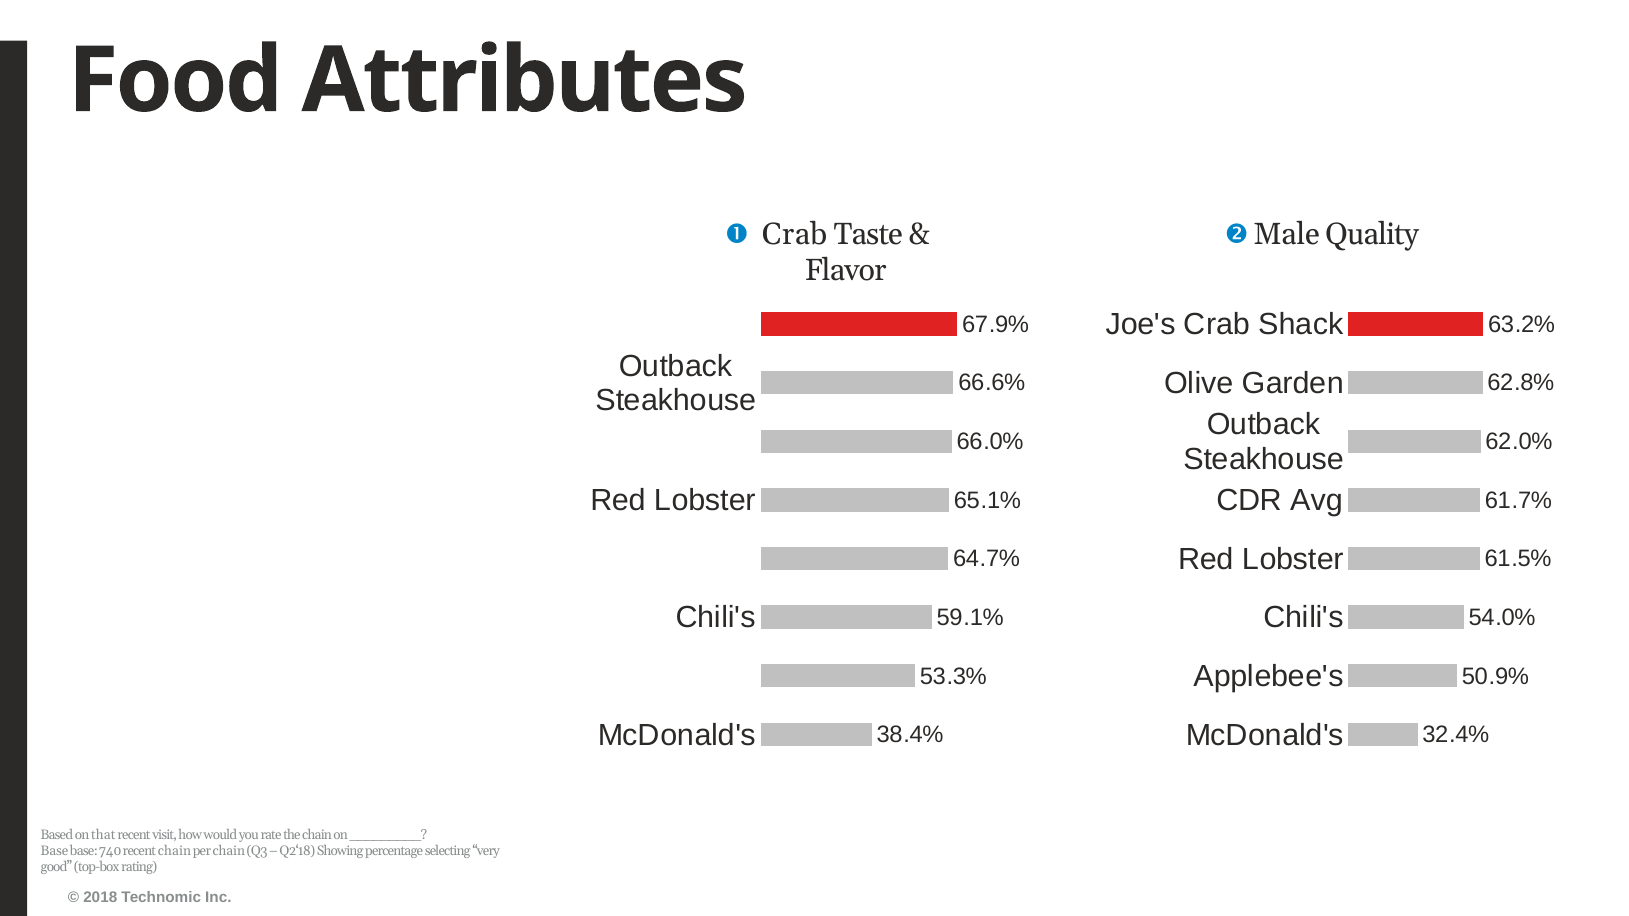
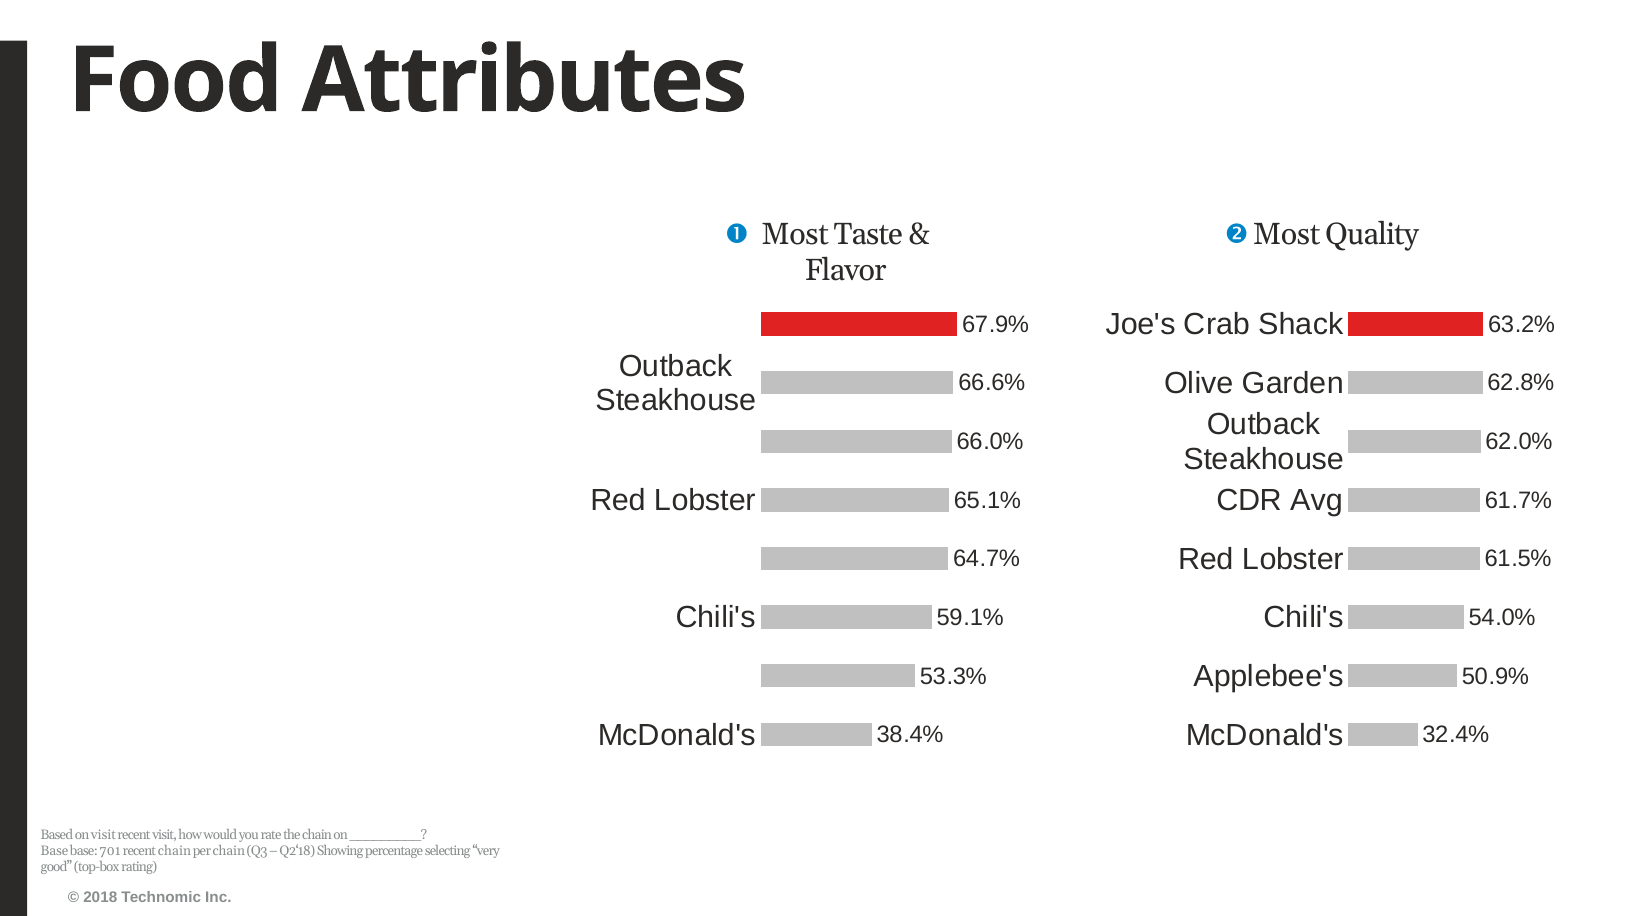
Crab: Crab -> Most (795, 234)
Male: Male -> Most (1287, 234)
on that: that -> visit (103, 835)
740: 740 -> 701 (110, 851)
